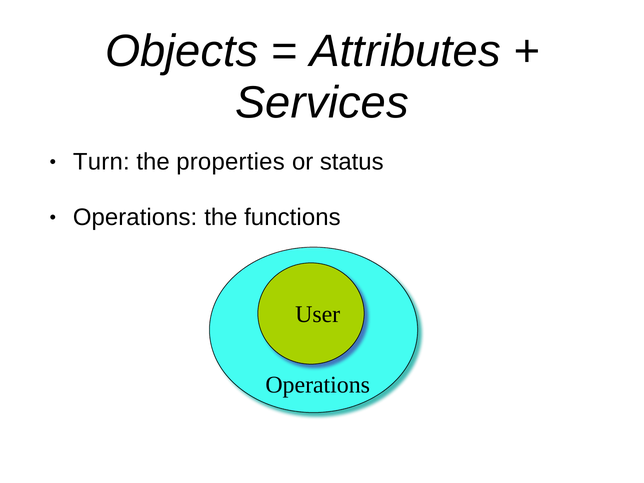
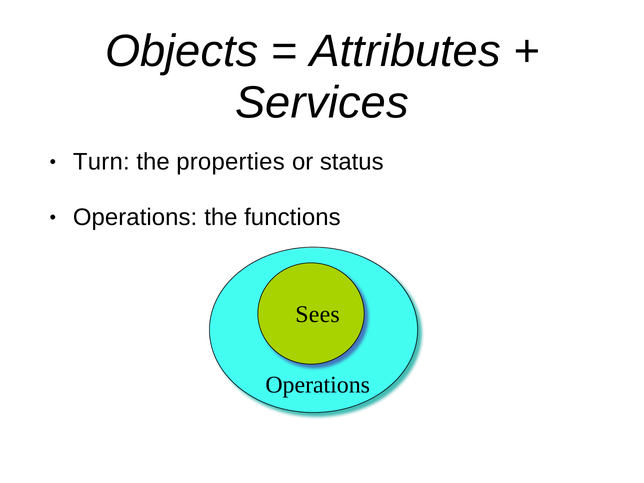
User: User -> Sees (318, 314)
